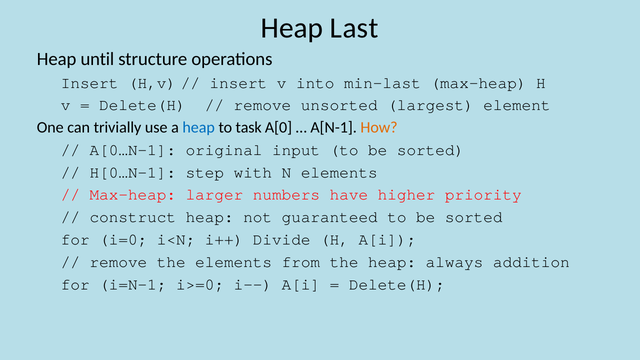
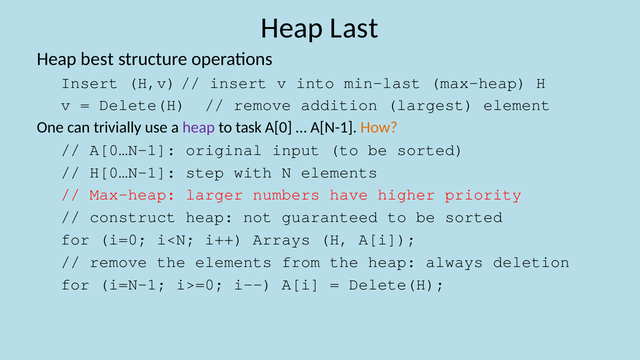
until: until -> best (97, 59)
unsorted: unsorted -> addition (339, 105)
heap colour: blue -> purple (199, 128)
Divide: Divide -> Arrays (282, 239)
addition: addition -> deletion (531, 262)
